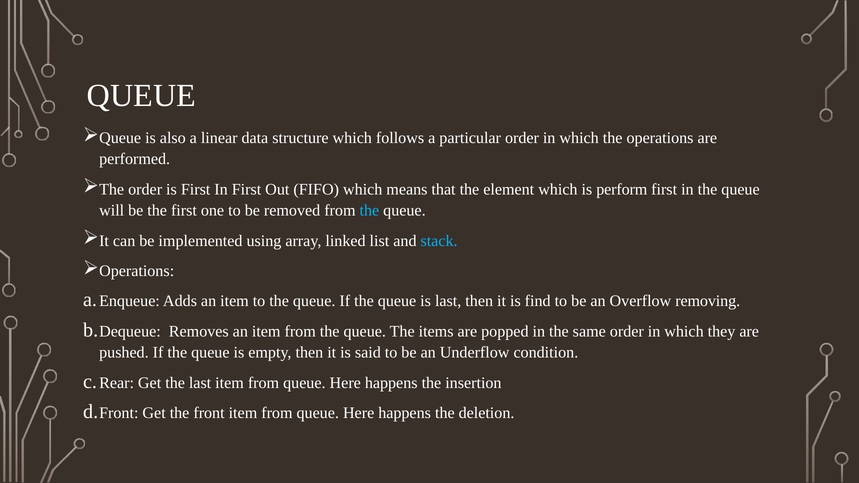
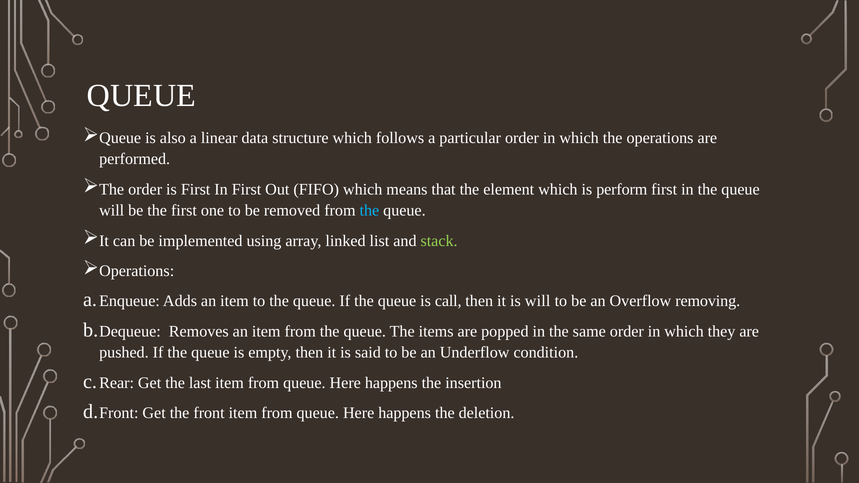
stack colour: light blue -> light green (439, 241)
is last: last -> call (448, 301)
is find: find -> will (538, 301)
